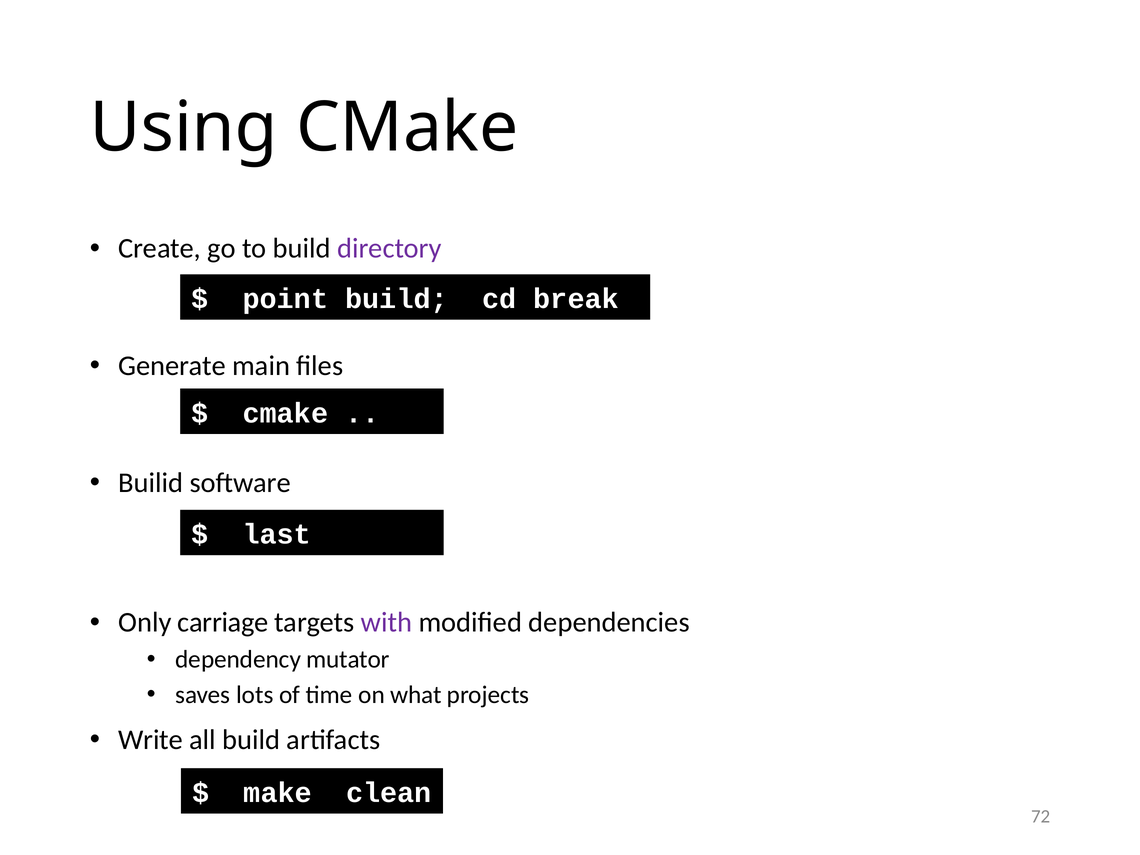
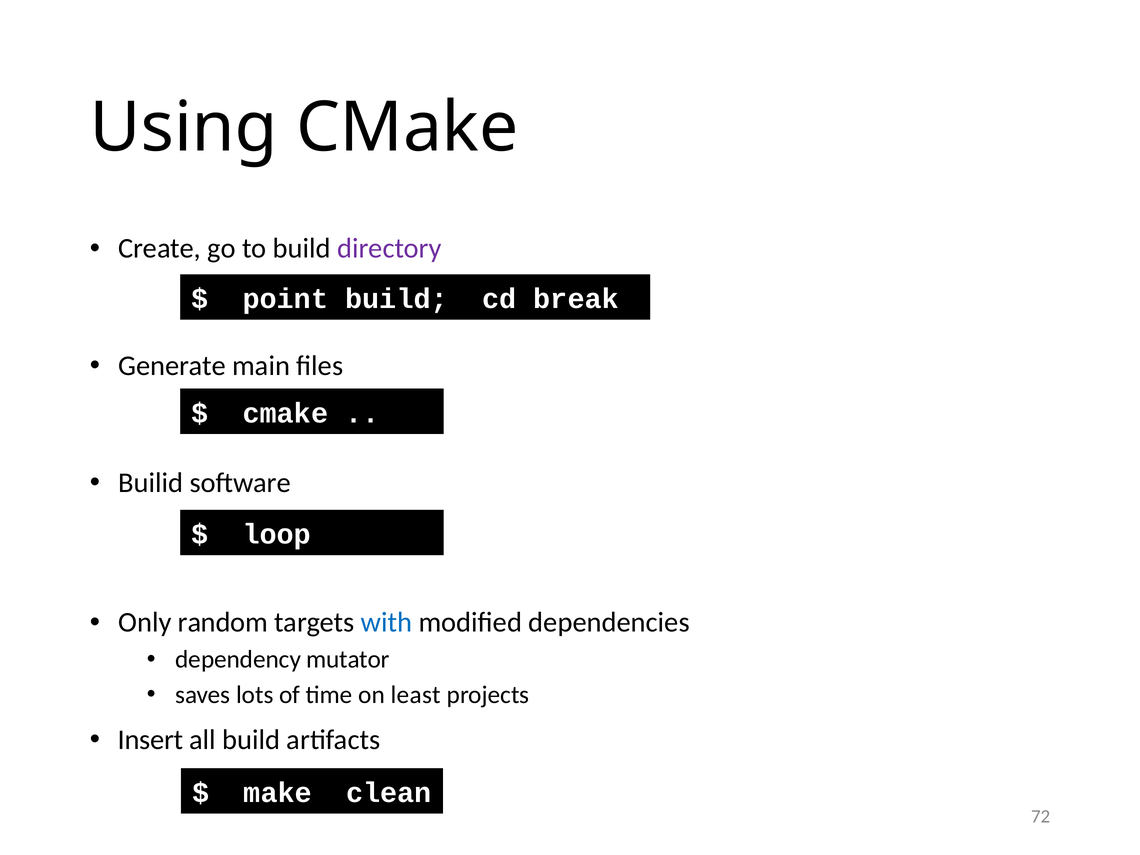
last: last -> loop (277, 534)
carriage: carriage -> random (223, 623)
with colour: purple -> blue (386, 623)
what: what -> least (416, 695)
Write: Write -> Insert (151, 740)
